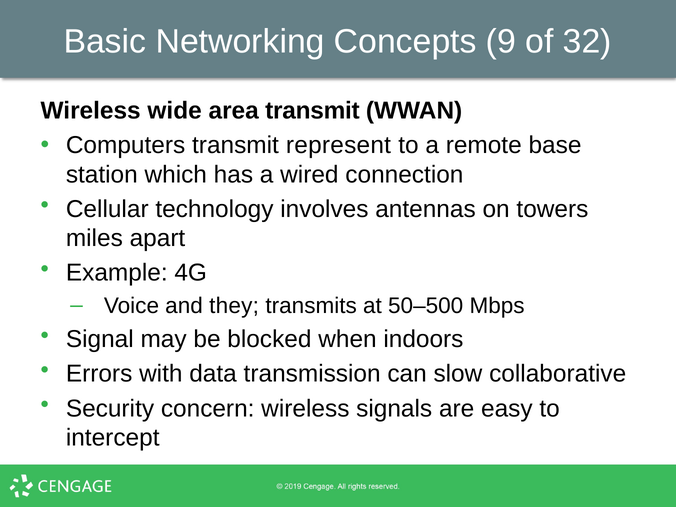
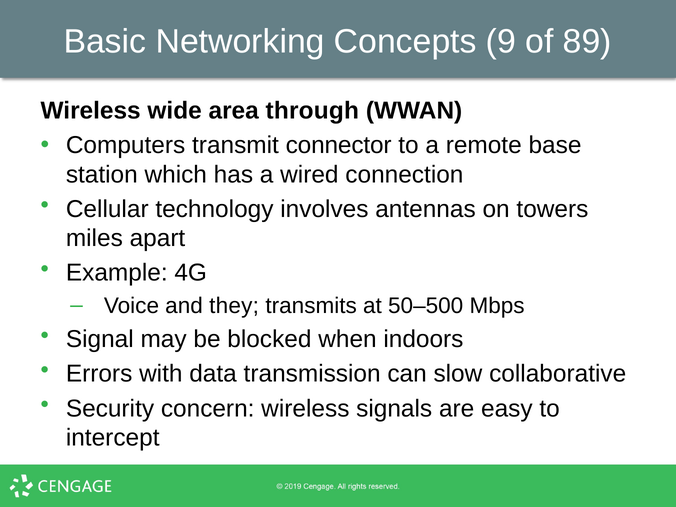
32: 32 -> 89 (587, 42)
area transmit: transmit -> through (312, 111)
represent: represent -> connector (339, 145)
